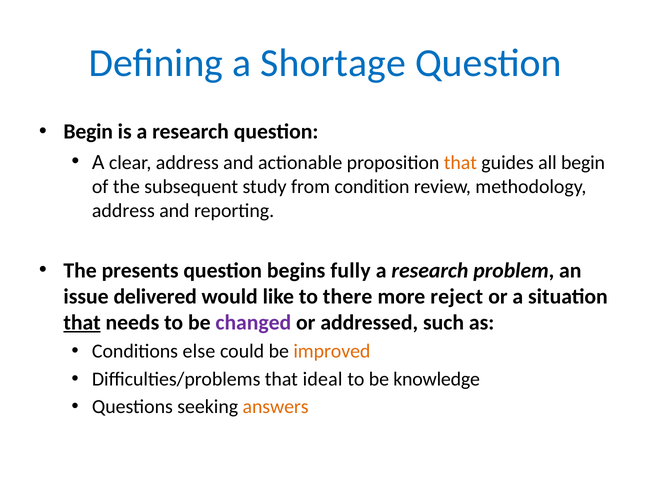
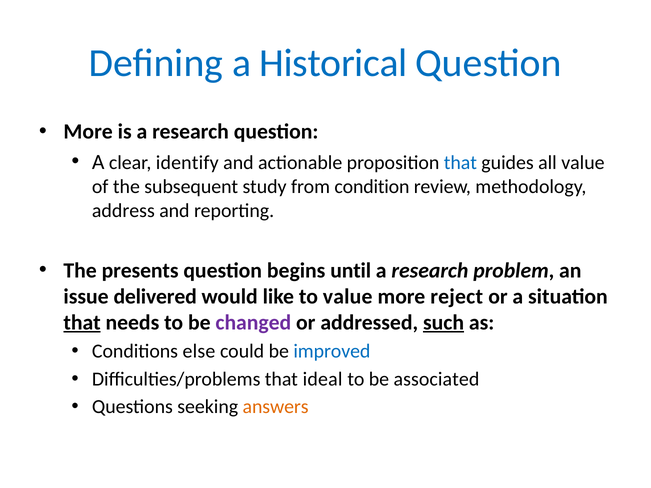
Shortage: Shortage -> Historical (333, 63)
Begin: Begin -> More (88, 132)
clear address: address -> identify (187, 163)
that colour: orange -> blue (460, 163)
all begin: begin -> value (583, 163)
fully: fully -> until (351, 271)
to there: there -> value (348, 297)
such underline: none -> present (444, 323)
improved colour: orange -> blue (332, 351)
knowledge: knowledge -> associated (436, 379)
